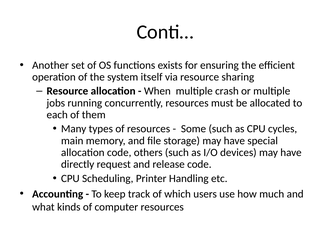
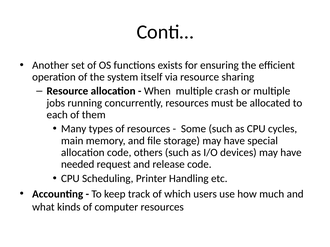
directly: directly -> needed (78, 165)
